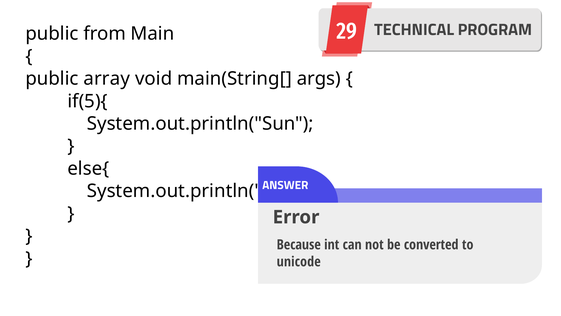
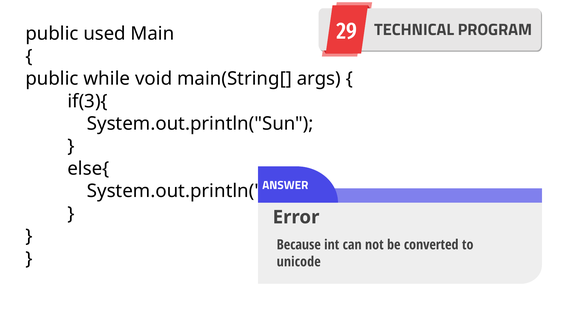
from: from -> used (105, 34)
array: array -> while (107, 79)
if(5){: if(5){ -> if(3){ (88, 101)
